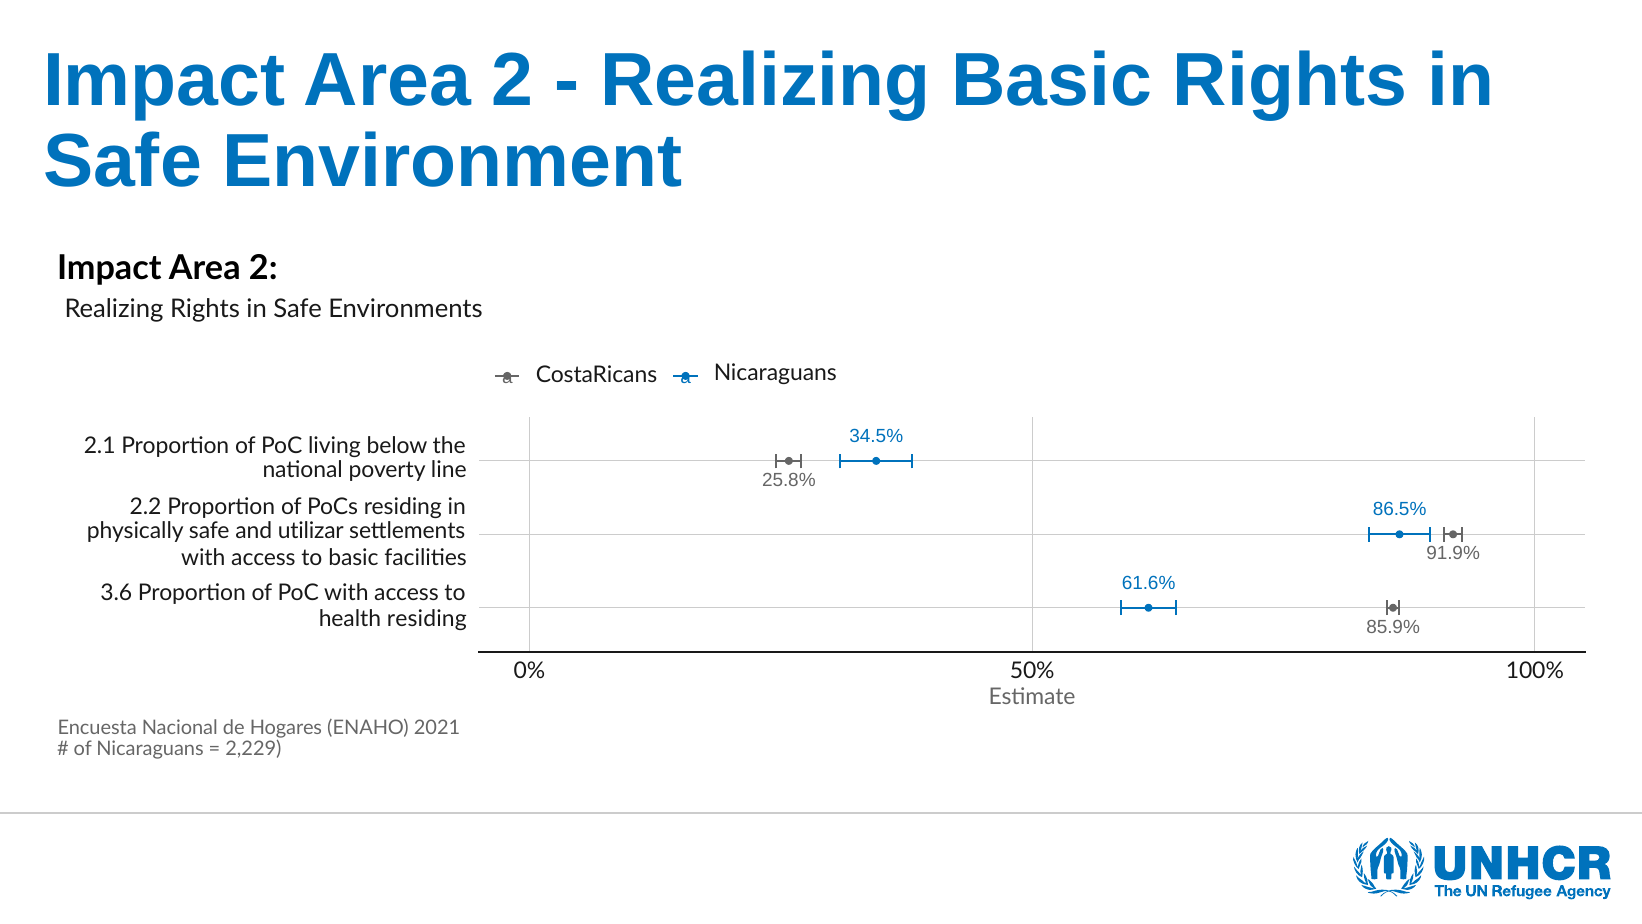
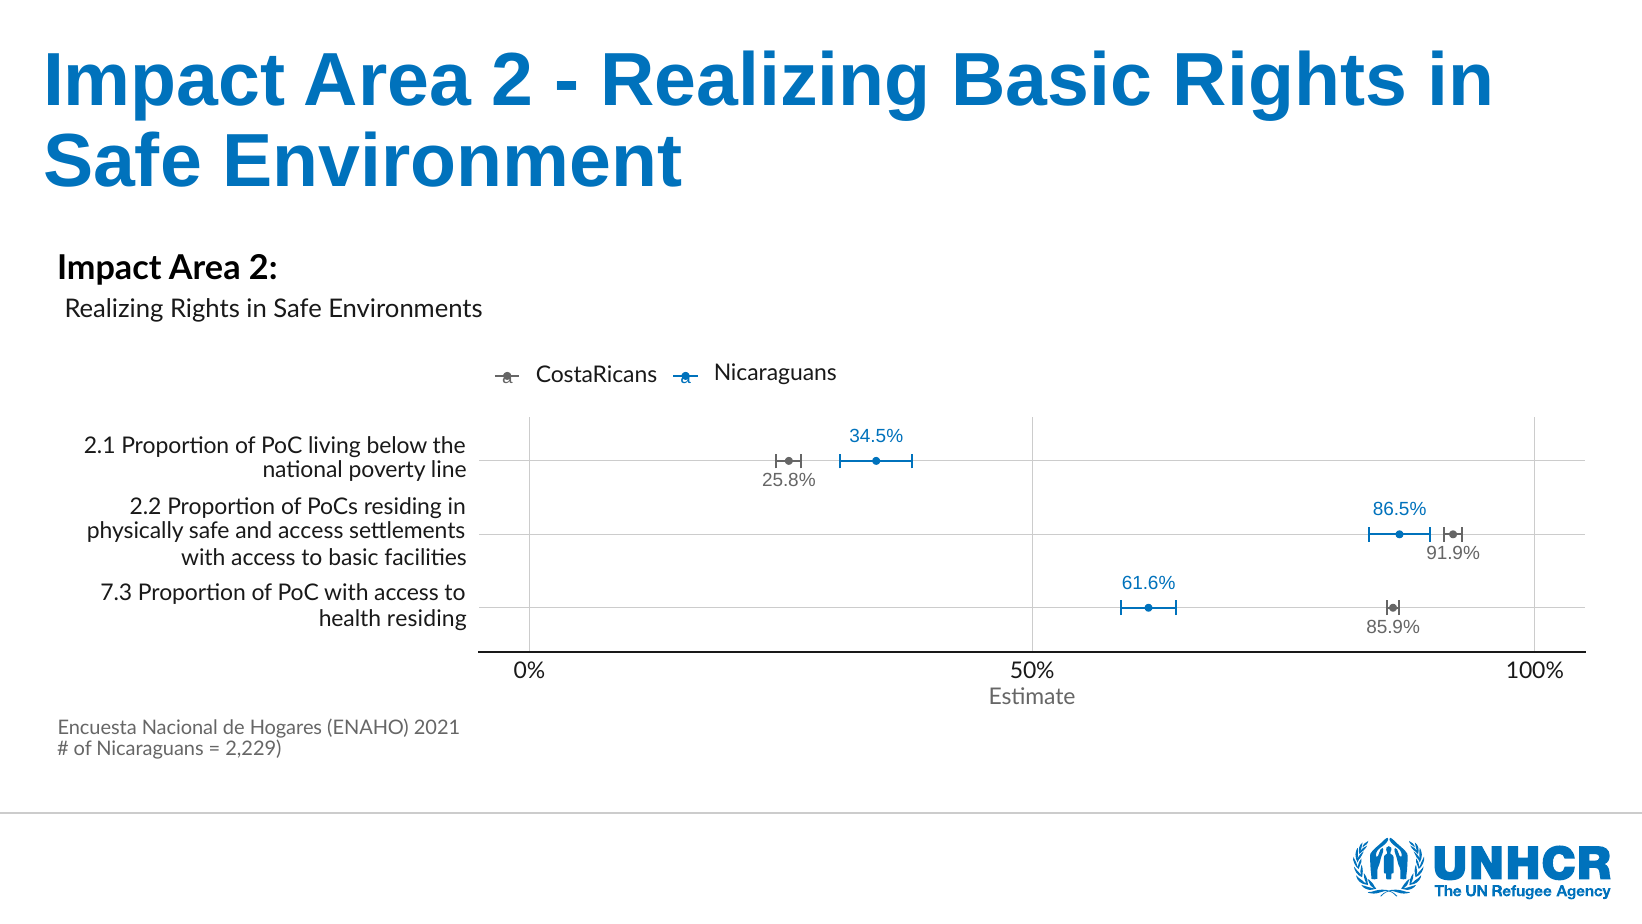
and utilizar: utilizar -> access (311, 531)
3.6: 3.6 -> 7.3 (116, 592)
